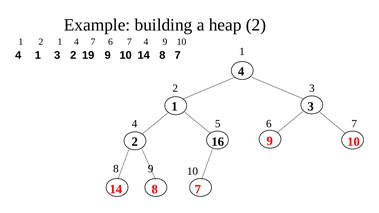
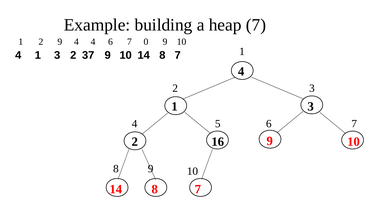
heap 2: 2 -> 7 (256, 25)
1: 1 -> 9 (60, 42)
4 7: 7 -> 4 (93, 42)
6 7 4: 4 -> 0 (146, 42)
19: 19 -> 37 (88, 55)
